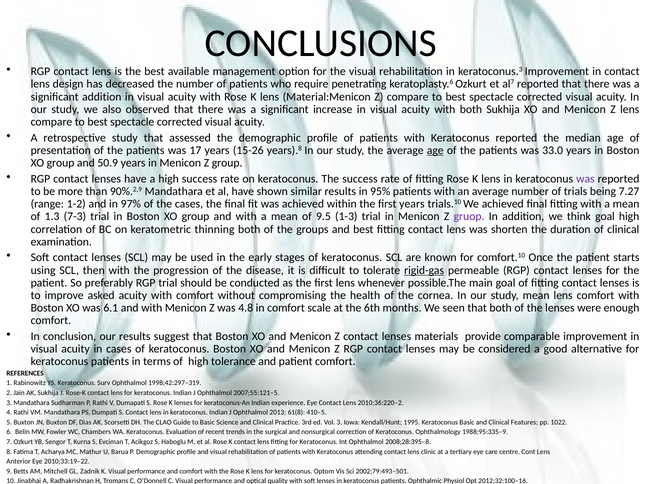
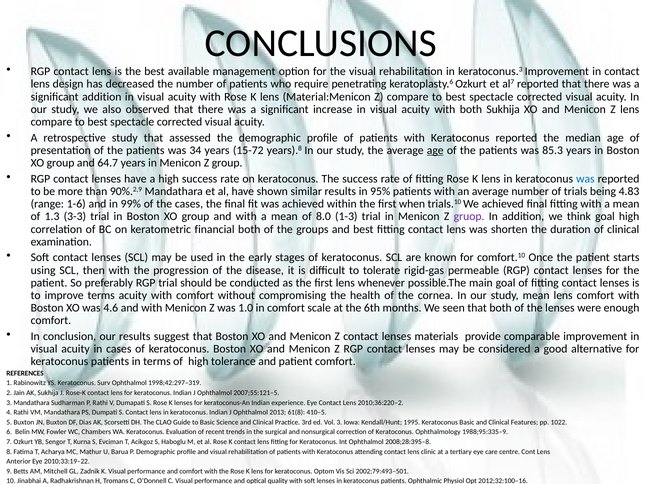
17: 17 -> 34 (195, 151)
15-26: 15-26 -> 15-72 (248, 151)
33.0: 33.0 -> 85.3 (553, 151)
50.9: 50.9 -> 64.7 (108, 163)
was colour: purple -> blue (585, 179)
7.27: 7.27 -> 4.83 (629, 192)
1-2: 1-2 -> 1-6 (76, 204)
97%: 97% -> 99% (131, 204)
first years: years -> when (412, 204)
7-3: 7-3 -> 3-3 (75, 217)
9.5: 9.5 -> 8.0 (323, 217)
thinning: thinning -> financial (215, 229)
rigid-gas underline: present -> none (424, 270)
improve asked: asked -> terms (101, 296)
6.1: 6.1 -> 4.6 (111, 308)
4.8: 4.8 -> 1.0 (246, 308)
